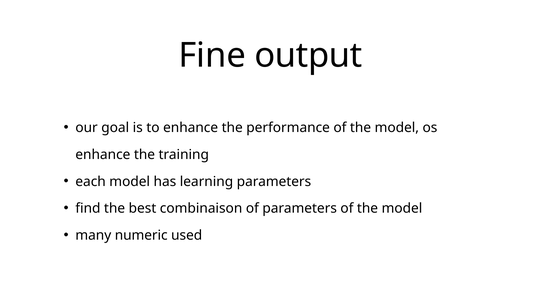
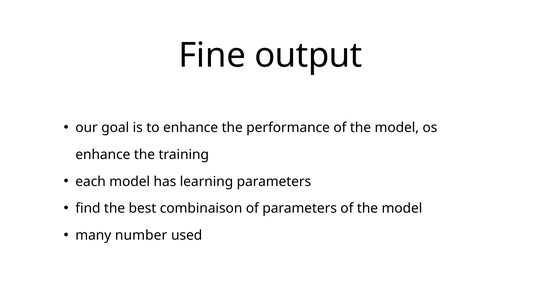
numeric: numeric -> number (141, 235)
